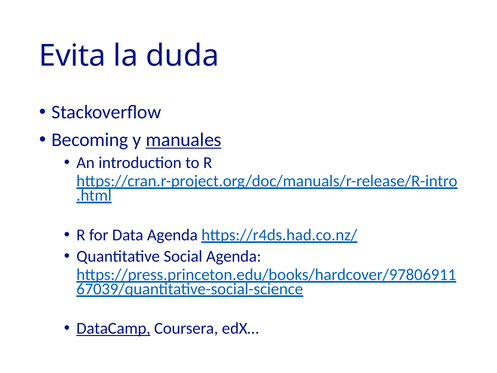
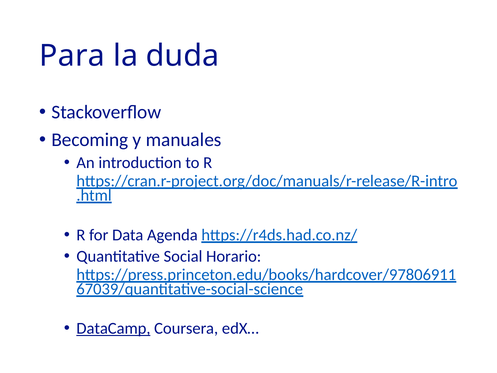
Evita: Evita -> Para (72, 56)
manuales underline: present -> none (184, 140)
Social Agenda: Agenda -> Horario (234, 256)
